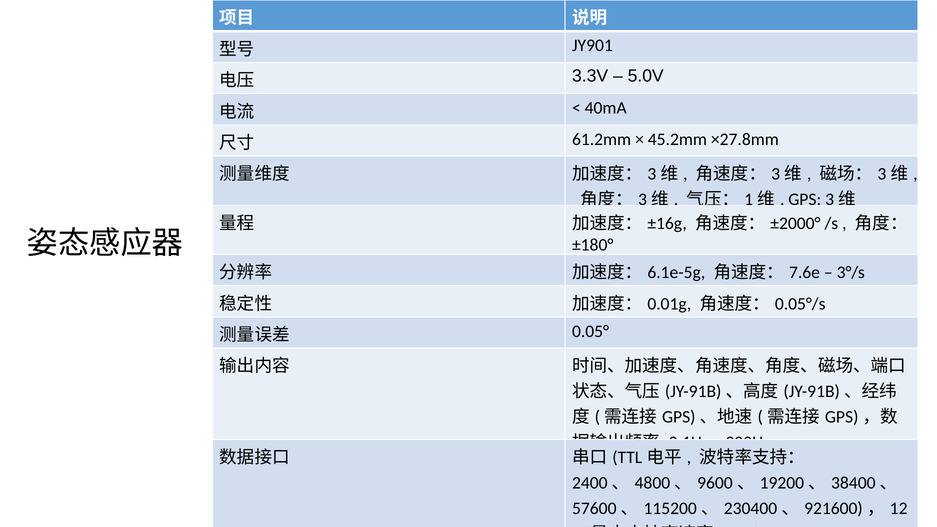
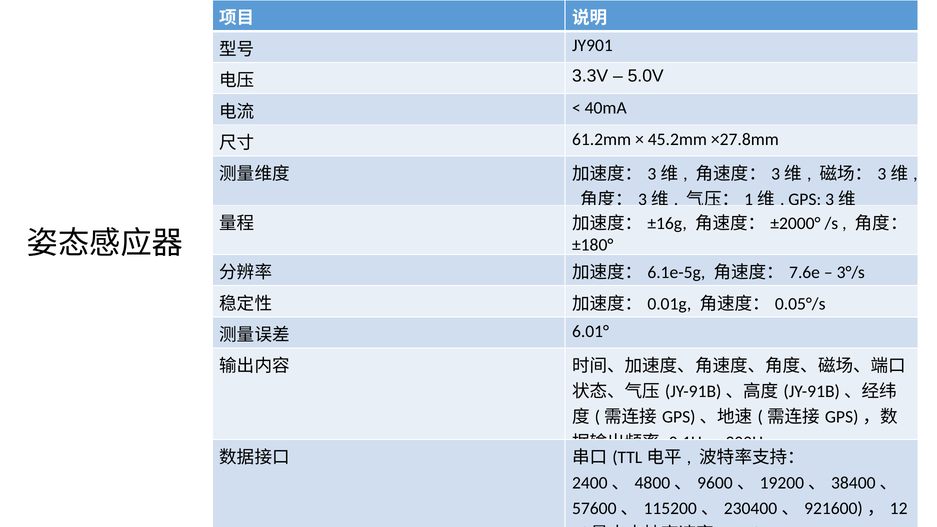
0.05°: 0.05° -> 6.01° (591, 331)
